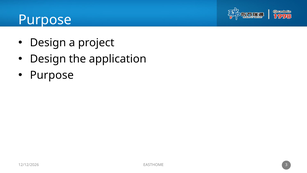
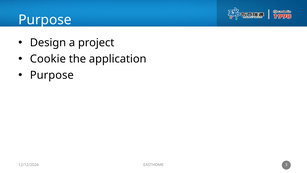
Design: Design -> Cookie (48, 59)
